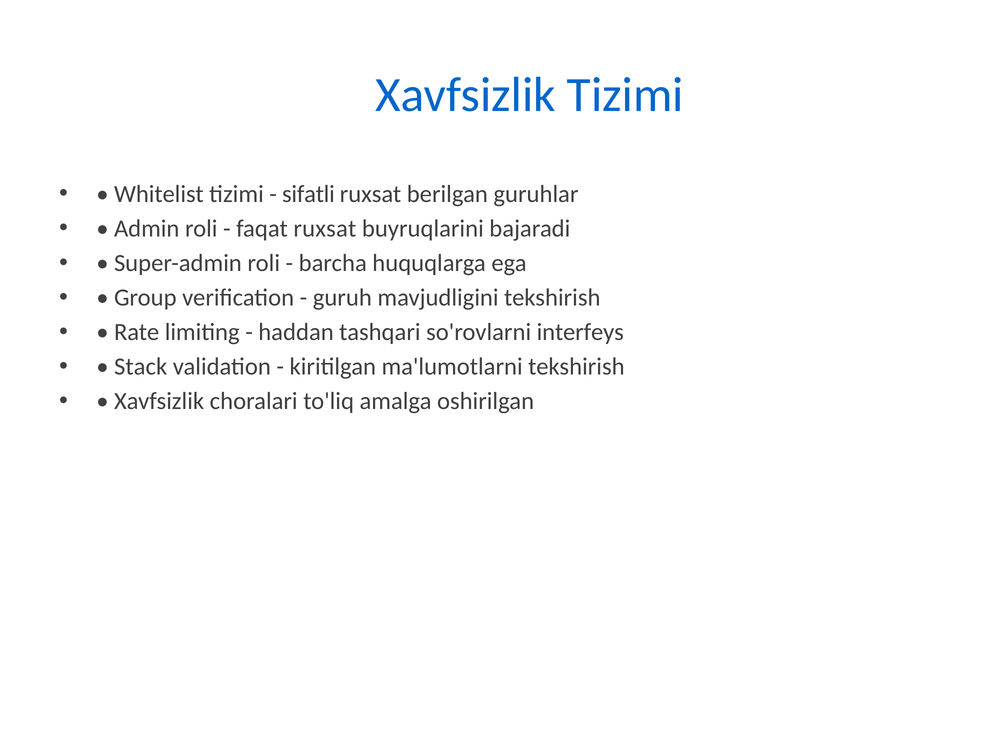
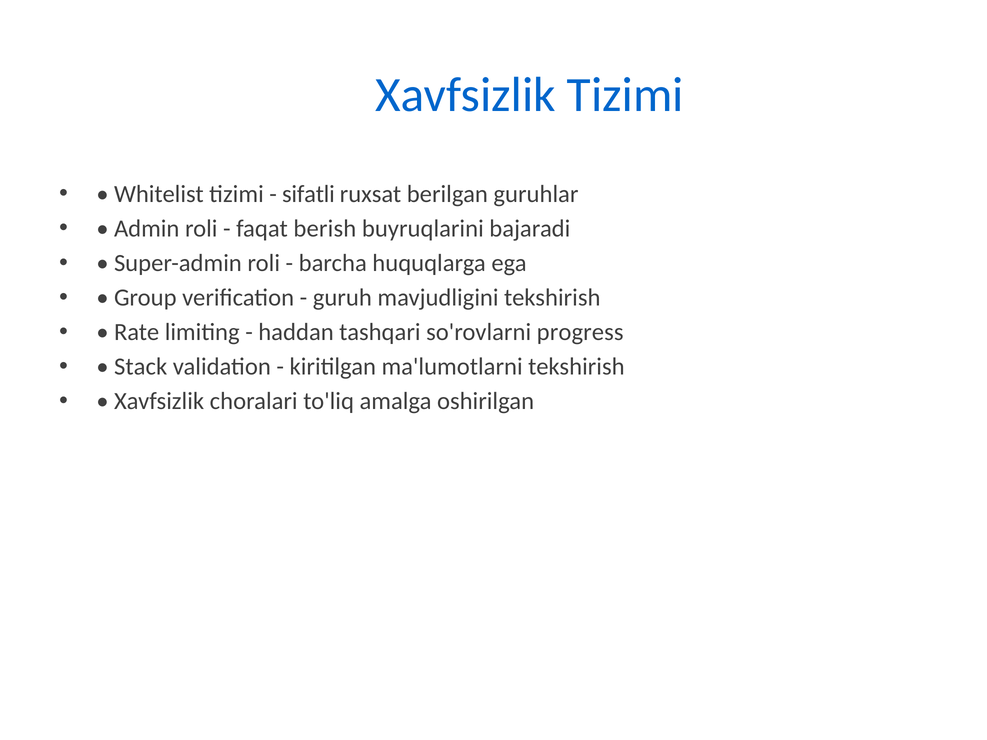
faqat ruxsat: ruxsat -> berish (325, 229)
interfeys: interfeys -> progress (580, 332)
